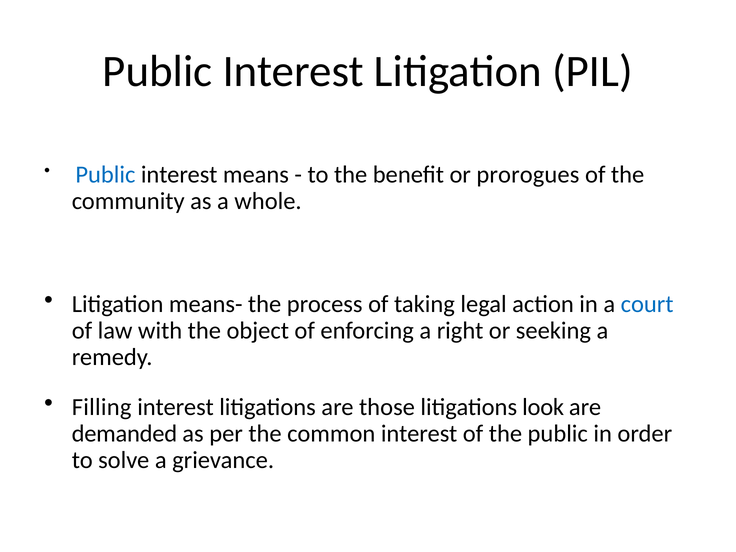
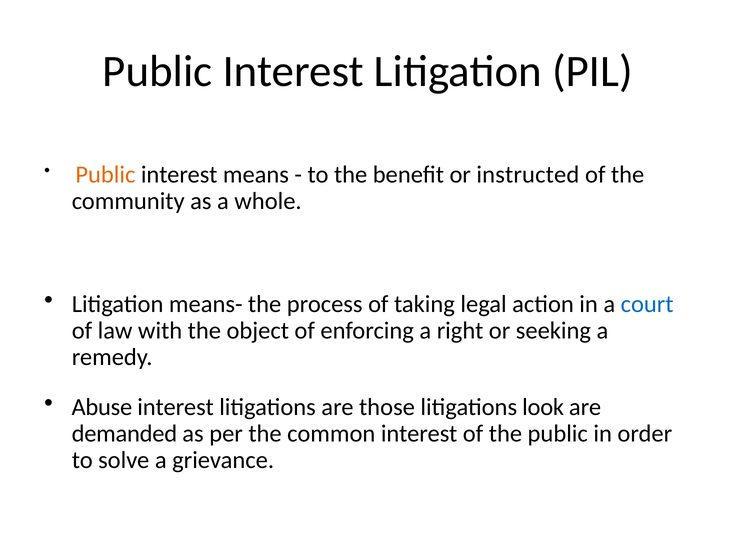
Public colour: blue -> orange (105, 175)
prorogues: prorogues -> instructed (528, 175)
Filling: Filling -> Abuse (102, 407)
